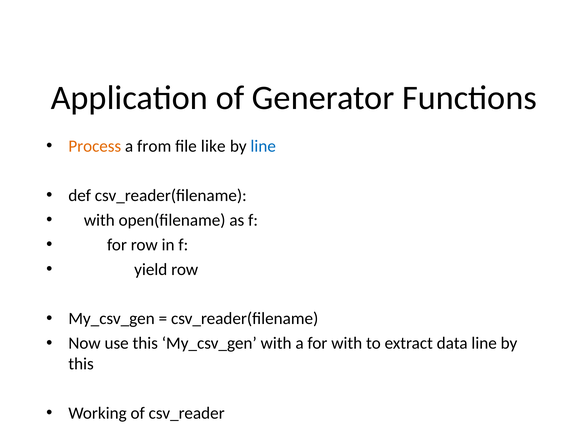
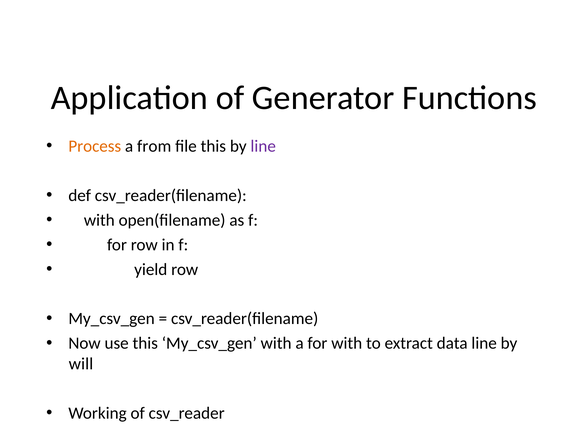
file like: like -> this (213, 146)
line colour: blue -> purple (263, 146)
this: this -> will (81, 364)
